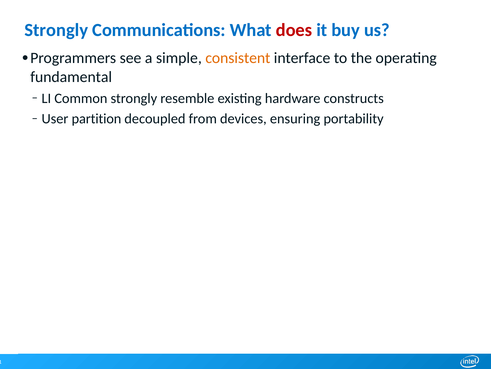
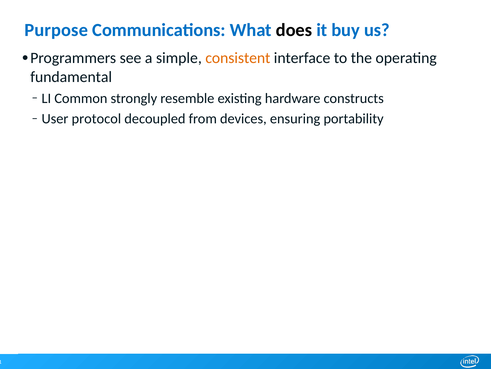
Strongly: Strongly -> Purpose (56, 30)
does colour: red -> black (294, 30)
partition: partition -> protocol (96, 119)
